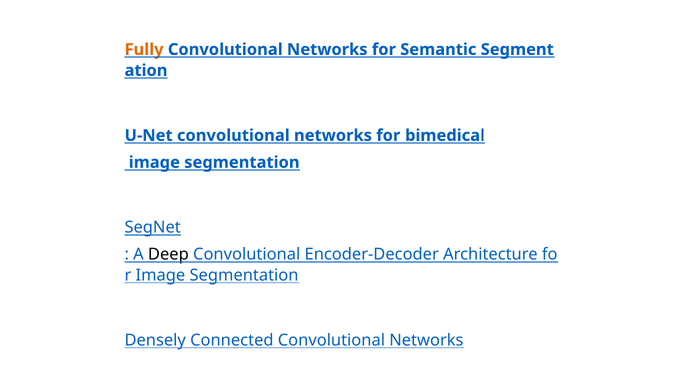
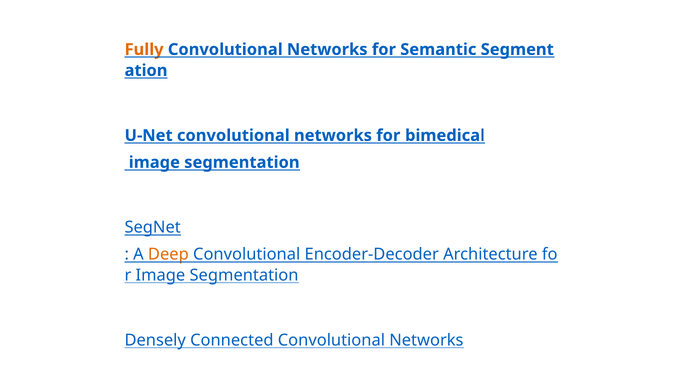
Deep colour: black -> orange (168, 254)
